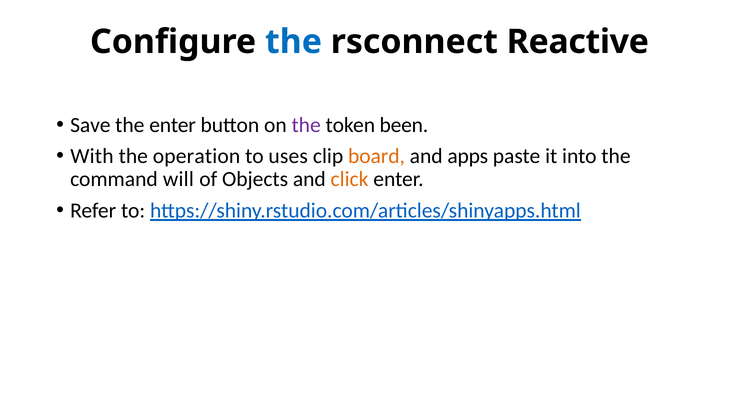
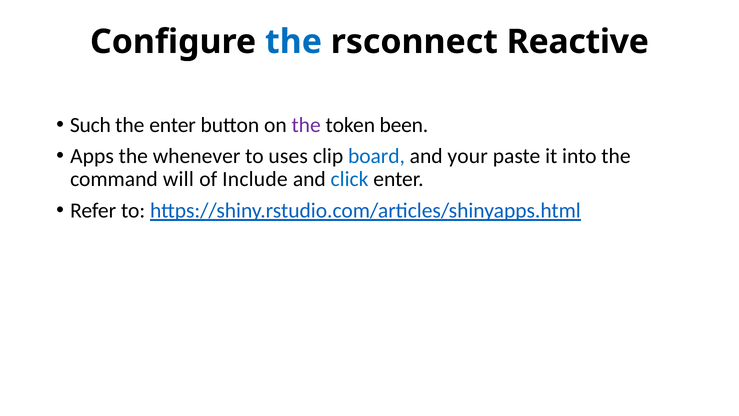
Save: Save -> Such (90, 125)
With: With -> Apps (92, 156)
operation: operation -> whenever (197, 156)
board colour: orange -> blue (376, 156)
apps: apps -> your (468, 156)
Objects: Objects -> Include (255, 179)
click colour: orange -> blue (350, 179)
